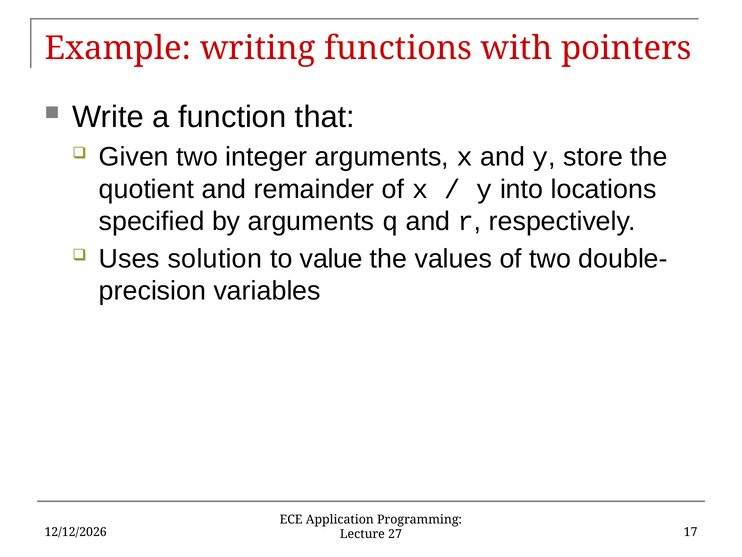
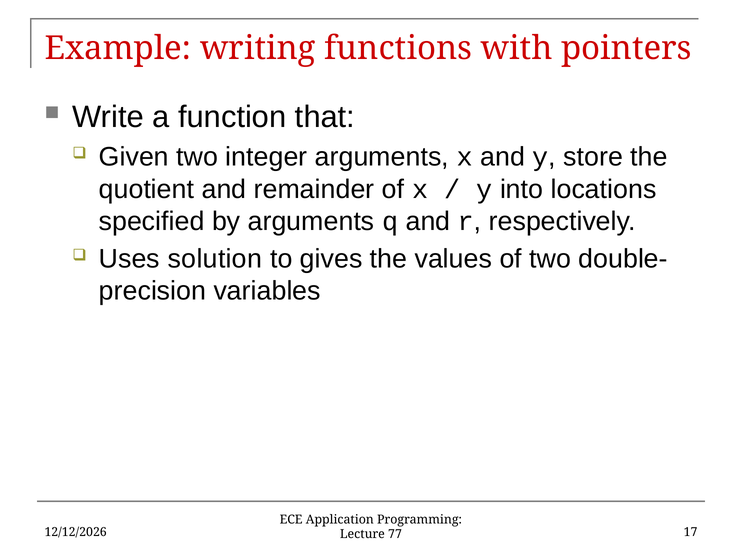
value: value -> gives (331, 259)
27: 27 -> 77 (395, 534)
